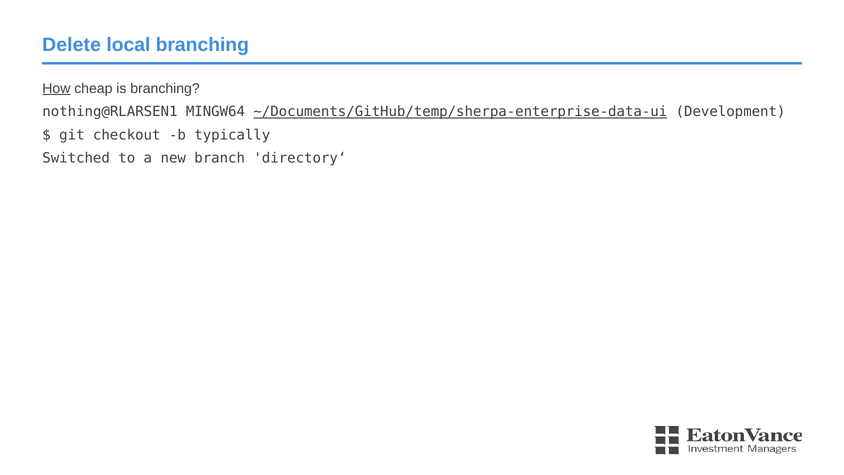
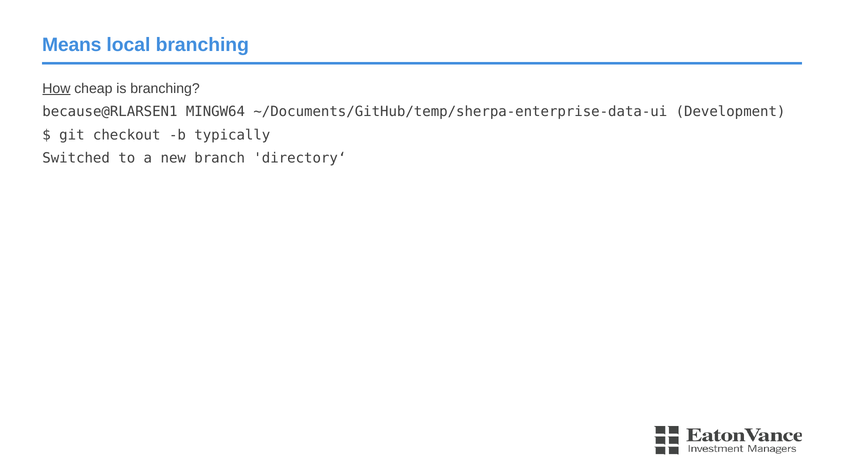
Delete: Delete -> Means (72, 45)
nothing@RLARSEN1: nothing@RLARSEN1 -> because@RLARSEN1 (110, 112)
~/Documents/GitHub/temp/sherpa-enterprise-data-ui underline: present -> none (460, 112)
